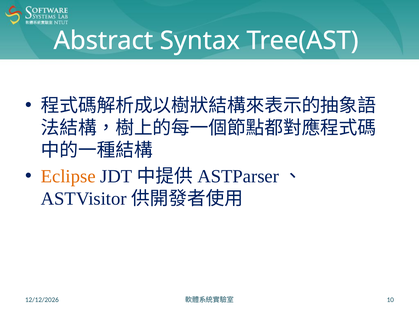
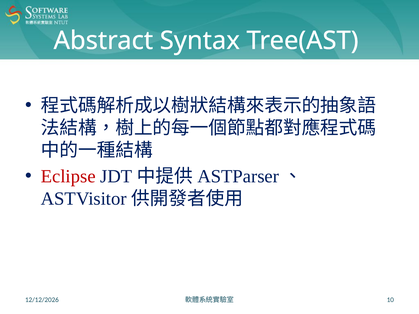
Eclipse colour: orange -> red (68, 176)
